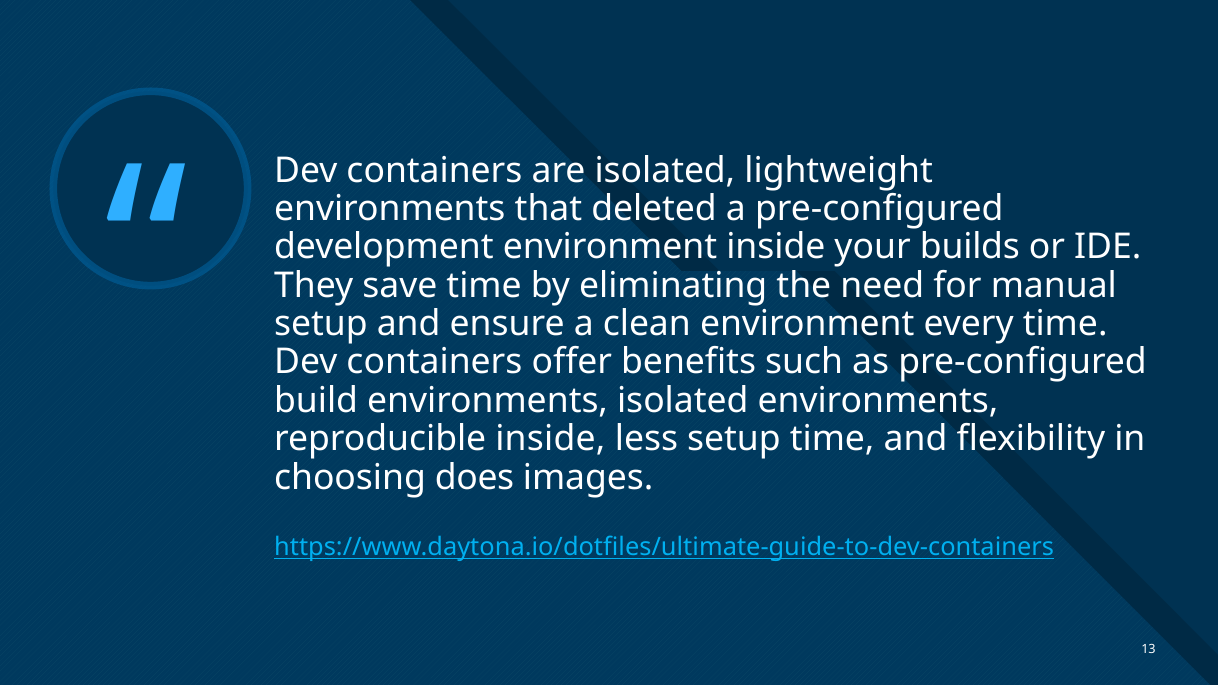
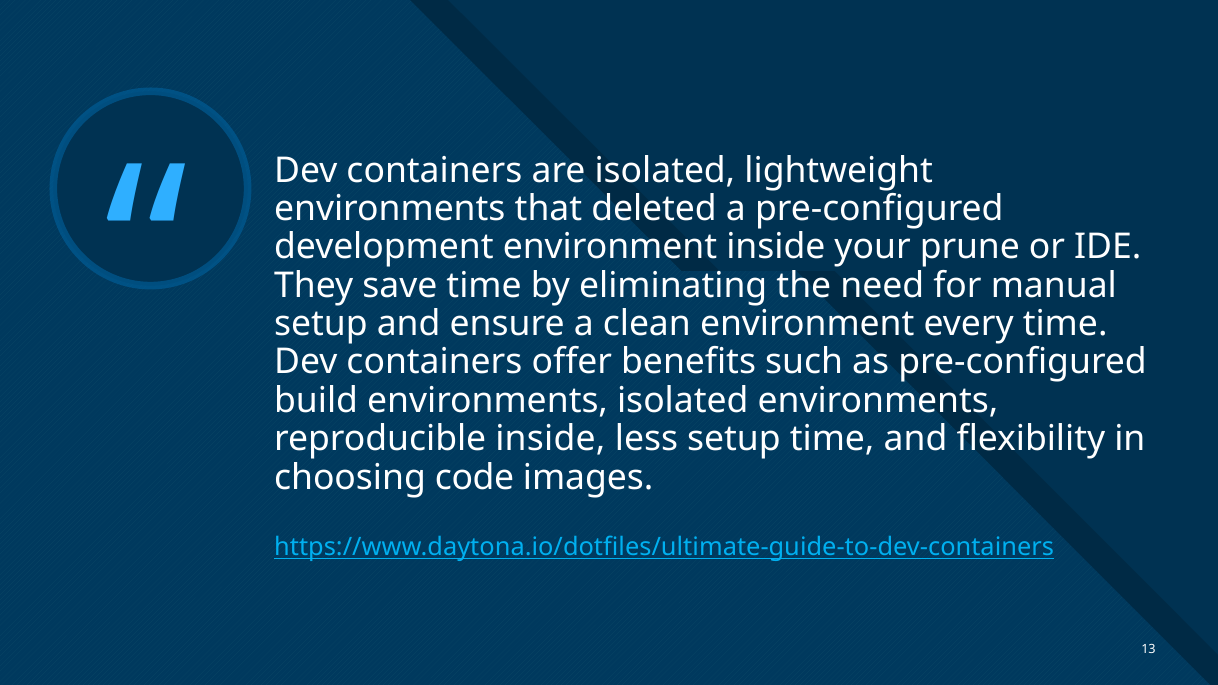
builds: builds -> prune (970, 247)
does: does -> code (475, 477)
